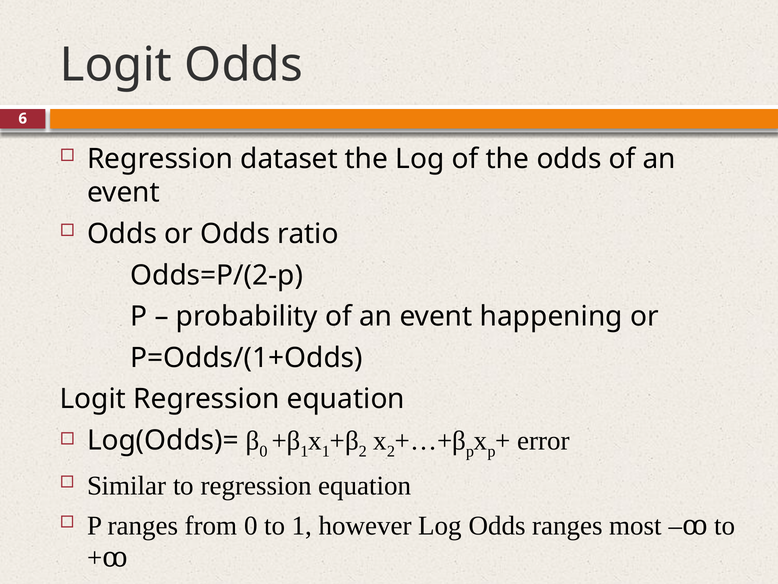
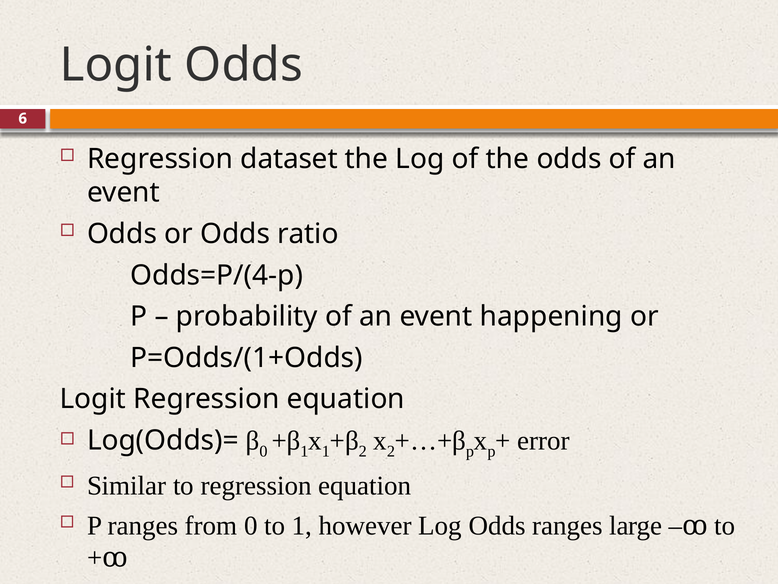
Odds=P/(2-p: Odds=P/(2-p -> Odds=P/(4-p (217, 275)
most: most -> large (636, 525)
